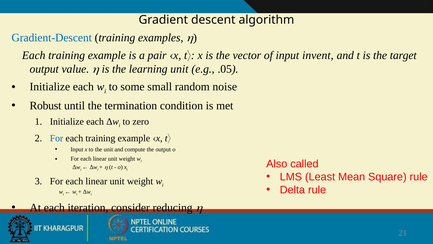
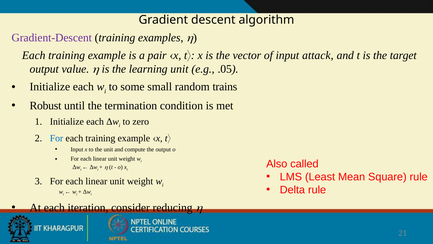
Gradient-Descent colour: blue -> purple (52, 38)
invent: invent -> attack (318, 55)
noise: noise -> trains (225, 87)
